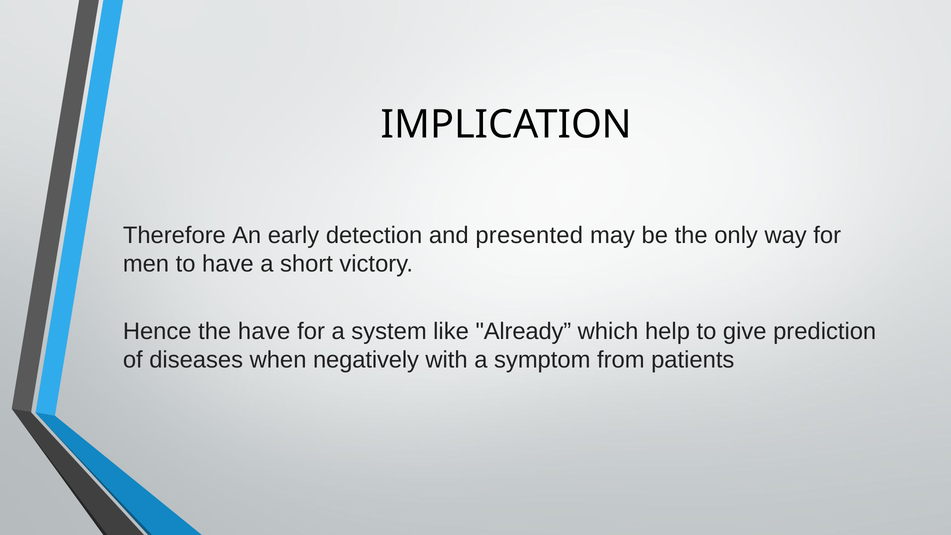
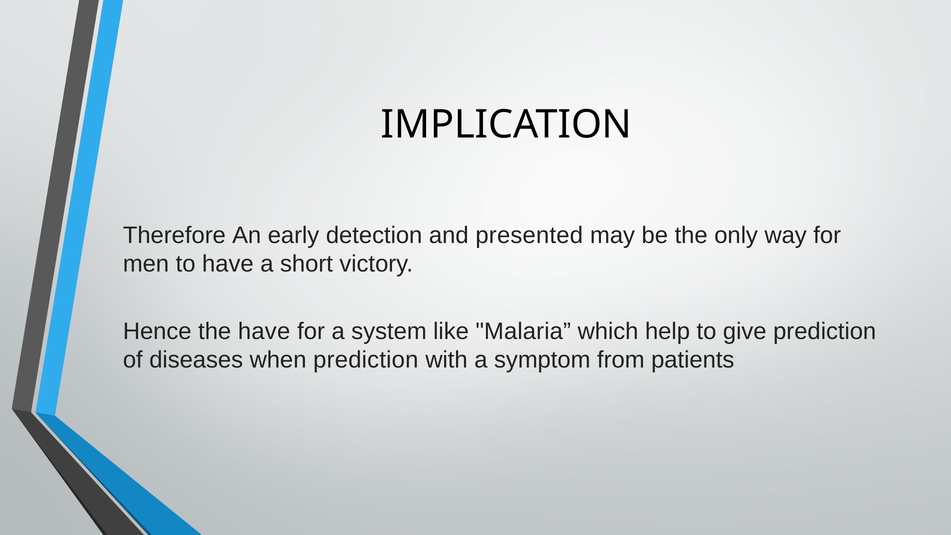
Already: Already -> Malaria (523, 332)
when negatively: negatively -> prediction (366, 360)
